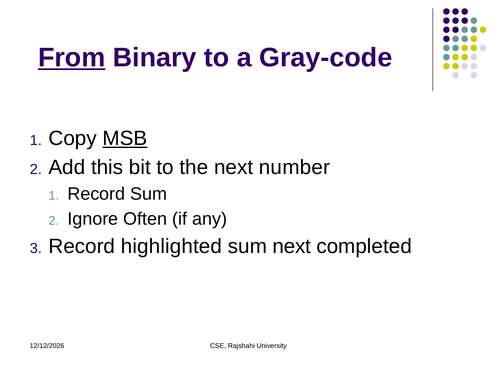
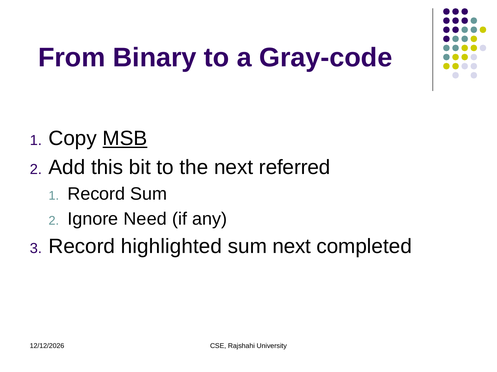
From underline: present -> none (72, 58)
number: number -> referred (295, 168)
Often: Often -> Need (145, 219)
